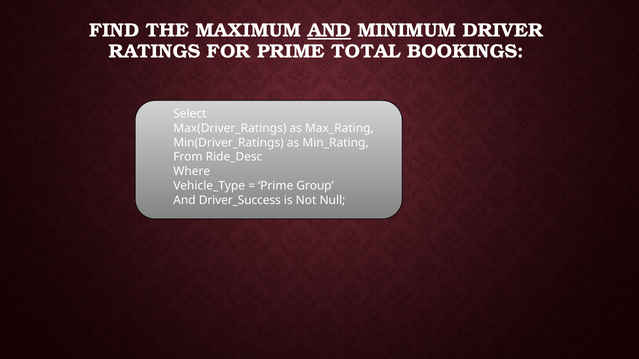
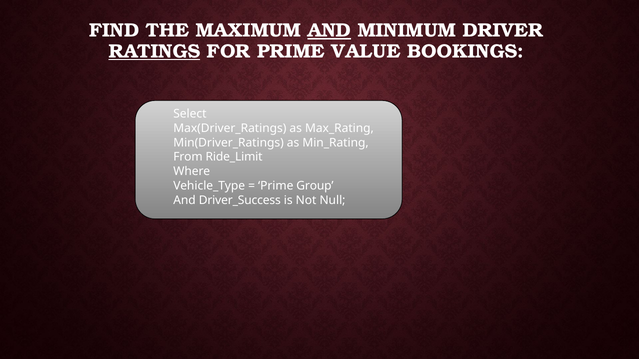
RATINGS underline: none -> present (154, 51)
TOTAL: TOTAL -> VALUE (366, 51)
Ride_Desc: Ride_Desc -> Ride_Limit (234, 157)
